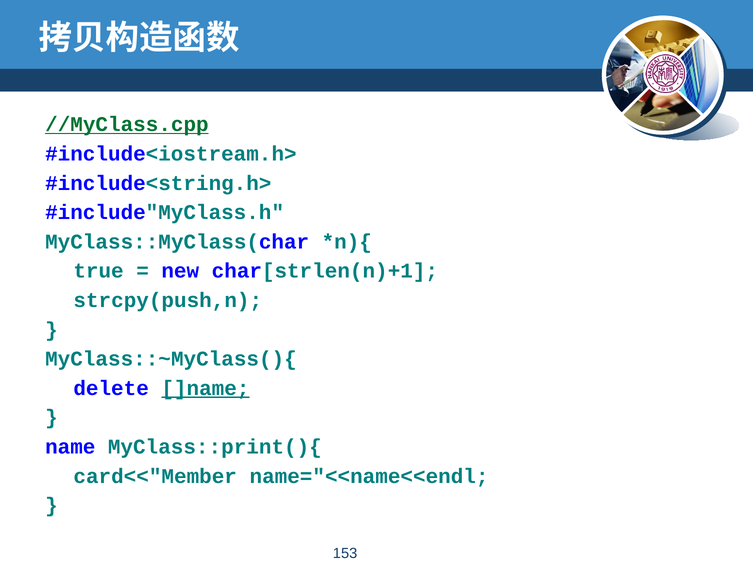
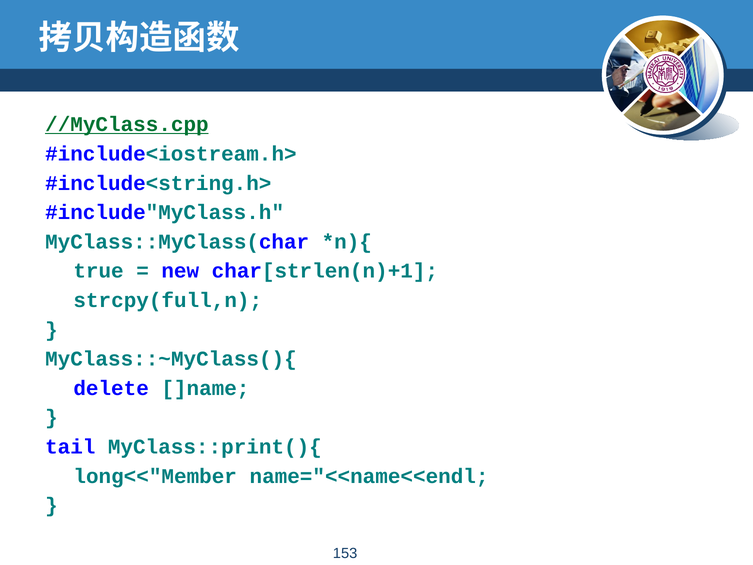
strcpy(push,n: strcpy(push,n -> strcpy(full,n (168, 300)
]name underline: present -> none (205, 388)
name: name -> tail (70, 447)
card<<"Member: card<<"Member -> long<<"Member (155, 476)
